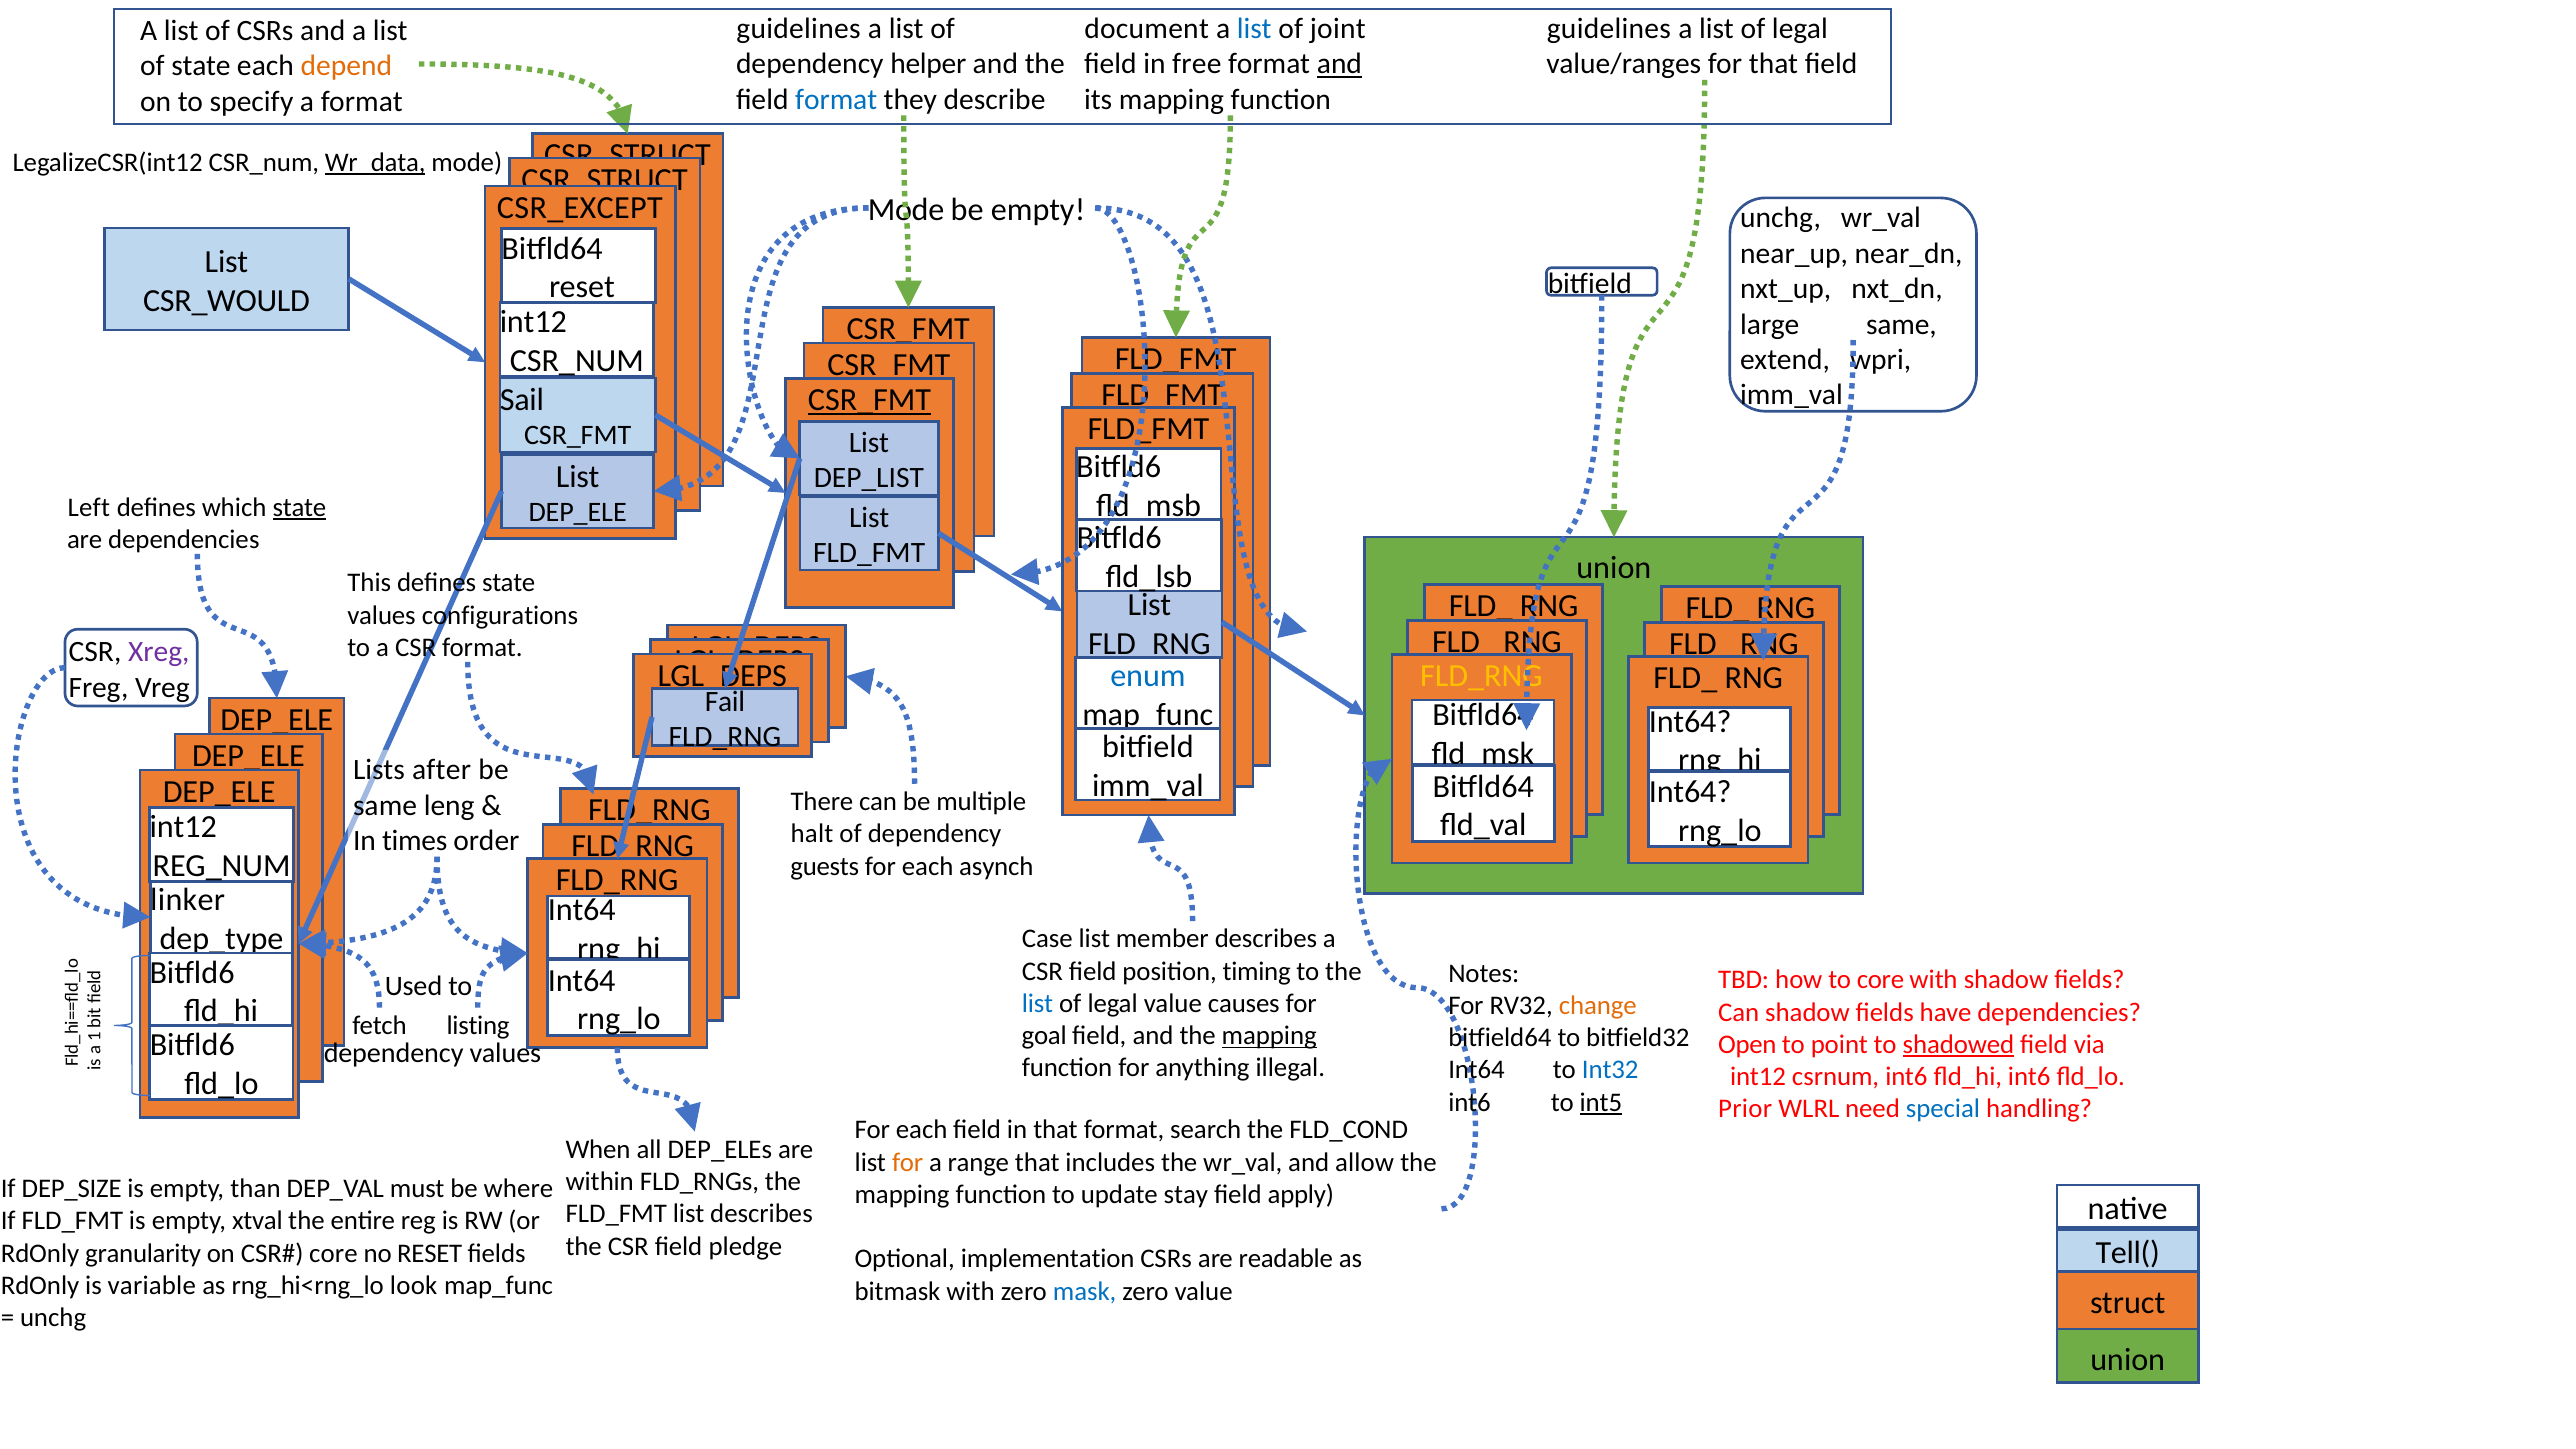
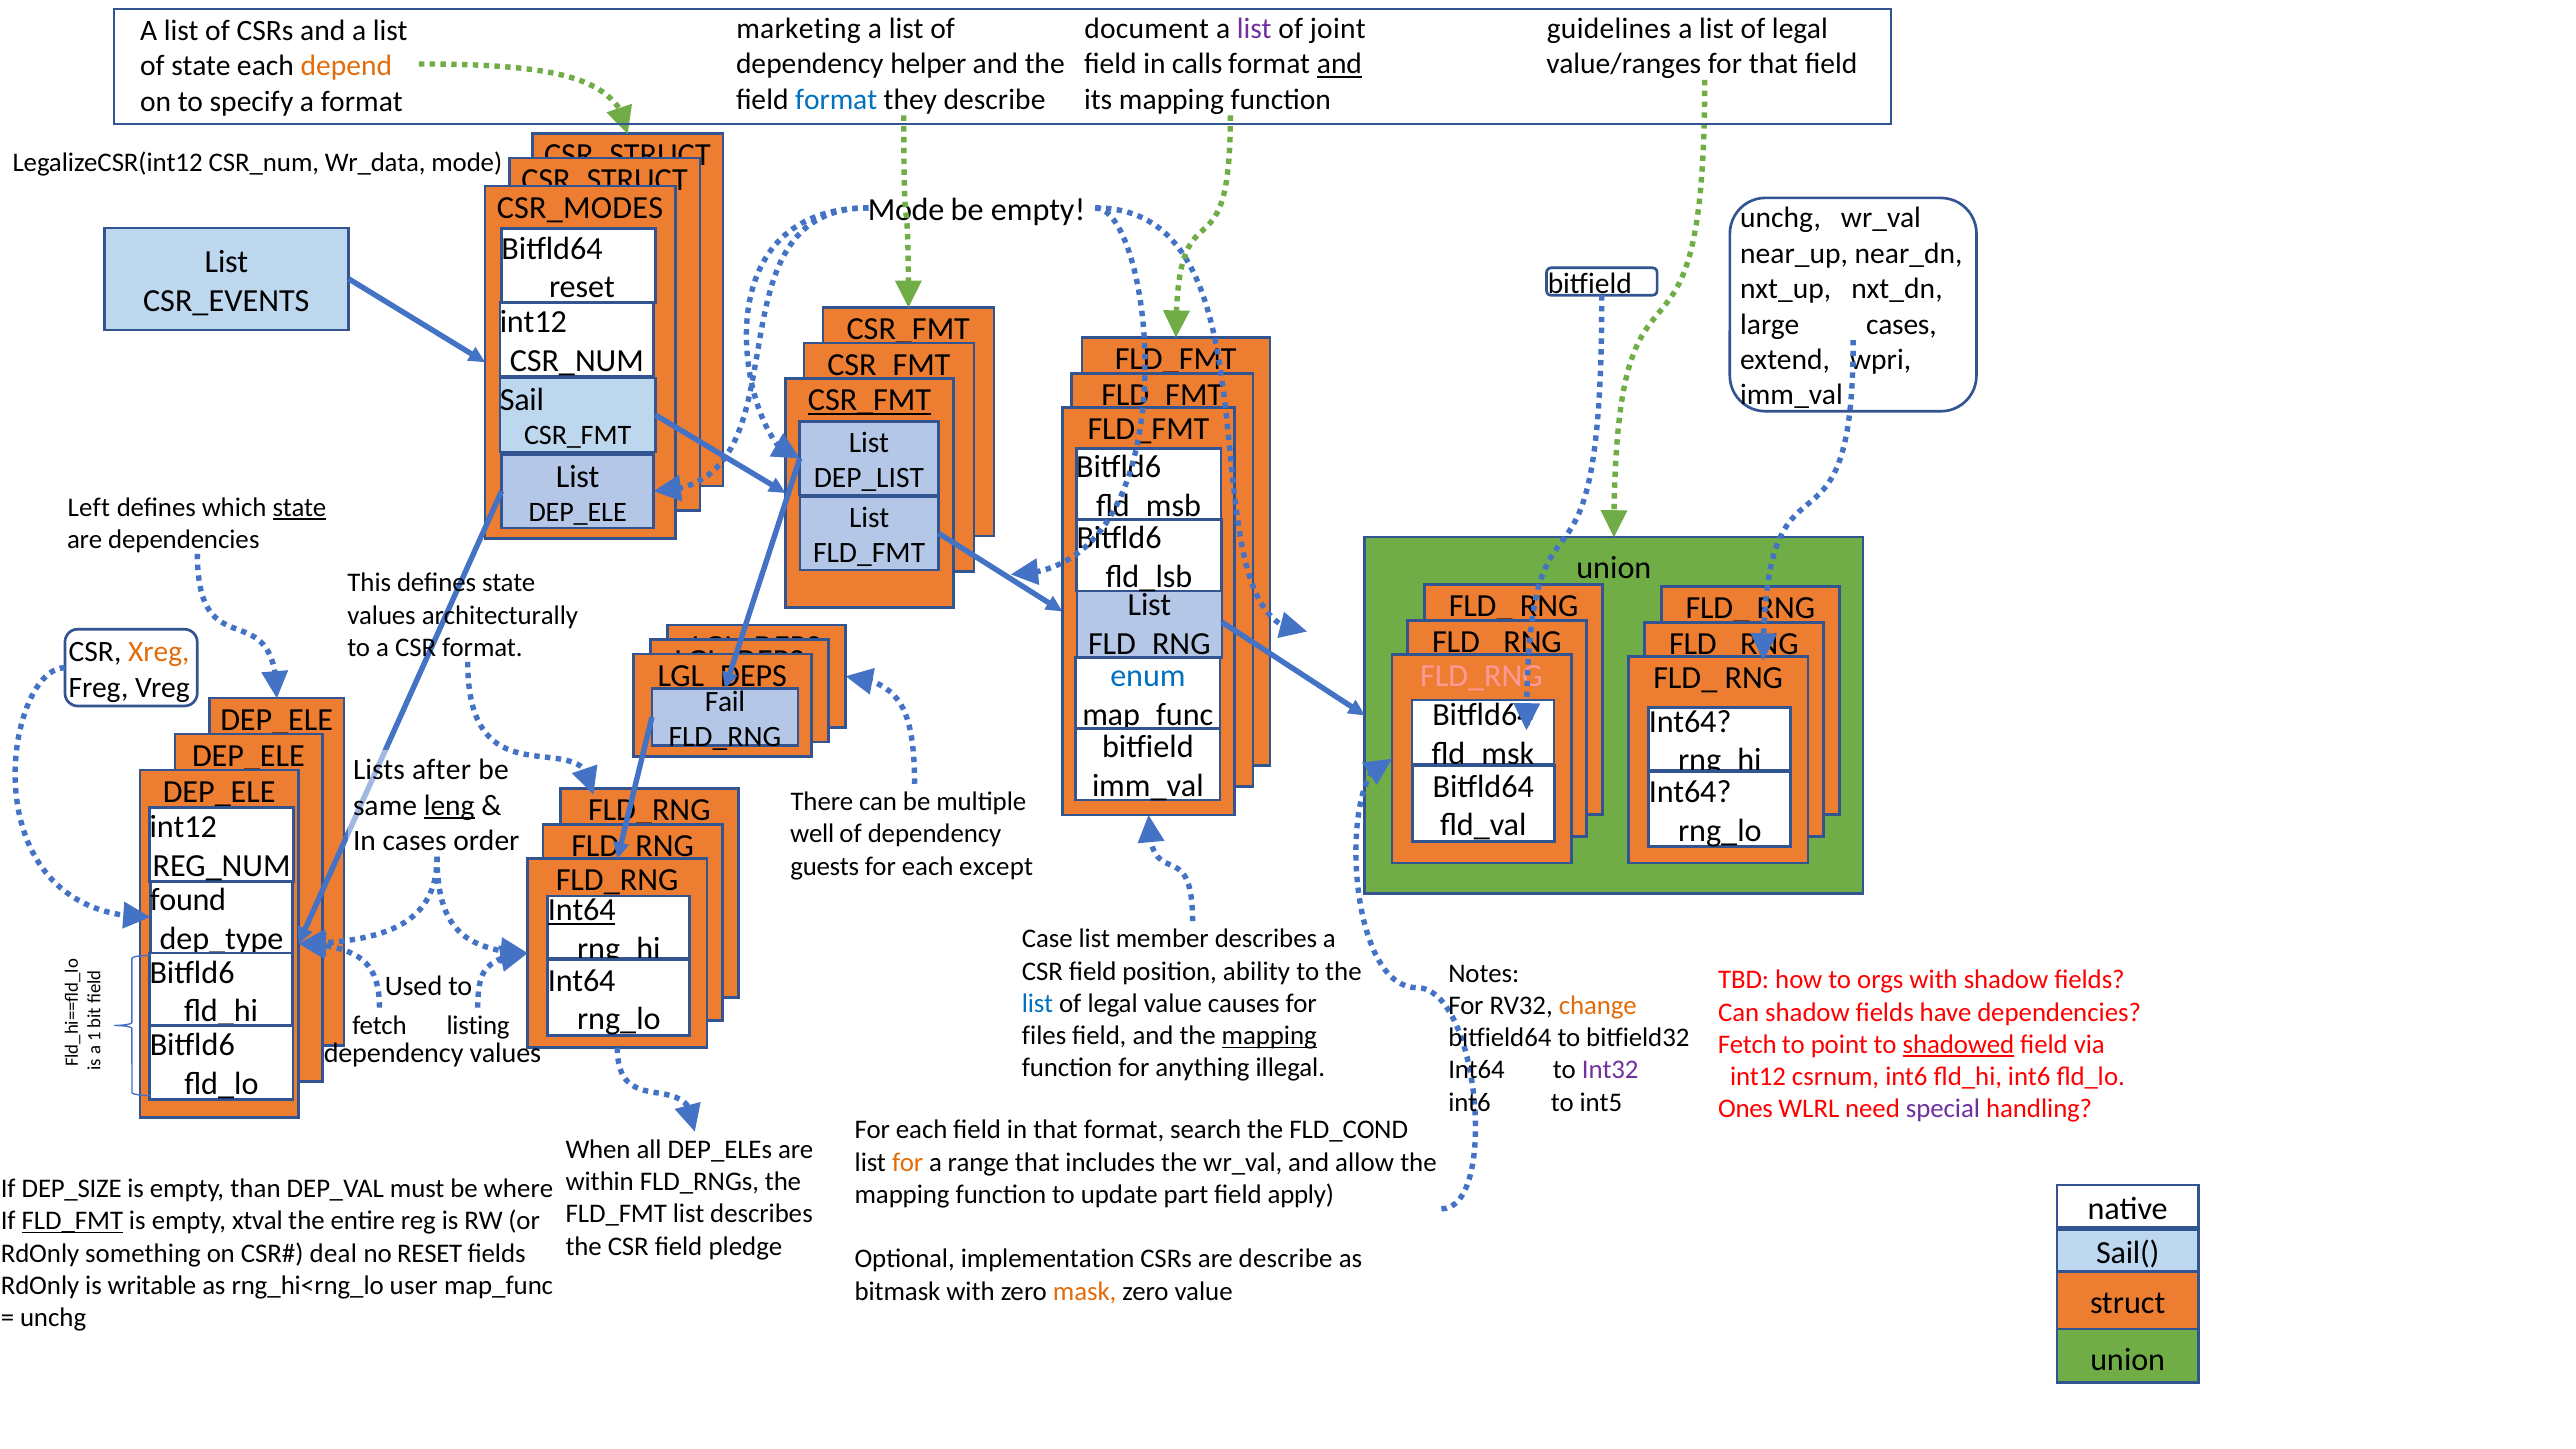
guidelines: guidelines -> marketing (799, 29)
list colour: blue -> purple (1254, 29)
free: free -> calls (1197, 64)
Wr_data underline: present -> none (375, 163)
CSR_EXCEPT: CSR_EXCEPT -> CSR_MODES (580, 208)
CSR_WOULD: CSR_WOULD -> CSR_EVENTS (226, 300)
large same: same -> cases (1901, 324)
configurations: configurations -> architecturally (500, 615)
Xreg colour: purple -> orange (159, 652)
FLD_RNG colour: yellow -> pink (1481, 676)
leng underline: none -> present (449, 805)
halt: halt -> well (812, 834)
In times: times -> cases (415, 841)
asynch: asynch -> except (996, 866)
linker: linker -> found (188, 900)
Int64 underline: none -> present (582, 910)
timing: timing -> ability (1256, 971)
to core: core -> orgs (1880, 980)
goal: goal -> files (1044, 1036)
Open: Open -> Fetch (1747, 1045)
Int32 colour: blue -> purple (1610, 1070)
int5 underline: present -> none (1601, 1102)
Prior: Prior -> Ones (1745, 1109)
special colour: blue -> purple (1943, 1109)
stay: stay -> part (1186, 1195)
FLD_FMT underline: none -> present (72, 1221)
Tell(: Tell( -> Sail( (2128, 1253)
granularity: granularity -> something (143, 1253)
core: core -> deal (333, 1253)
are readable: readable -> describe (1286, 1259)
variable: variable -> writable (152, 1285)
look: look -> user (414, 1285)
mask colour: blue -> orange (1085, 1291)
